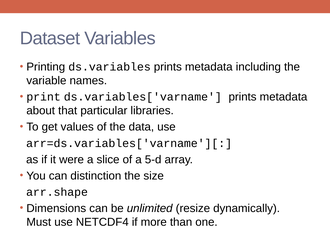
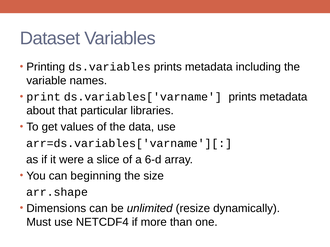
5-d: 5-d -> 6-d (153, 160)
distinction: distinction -> beginning (96, 176)
